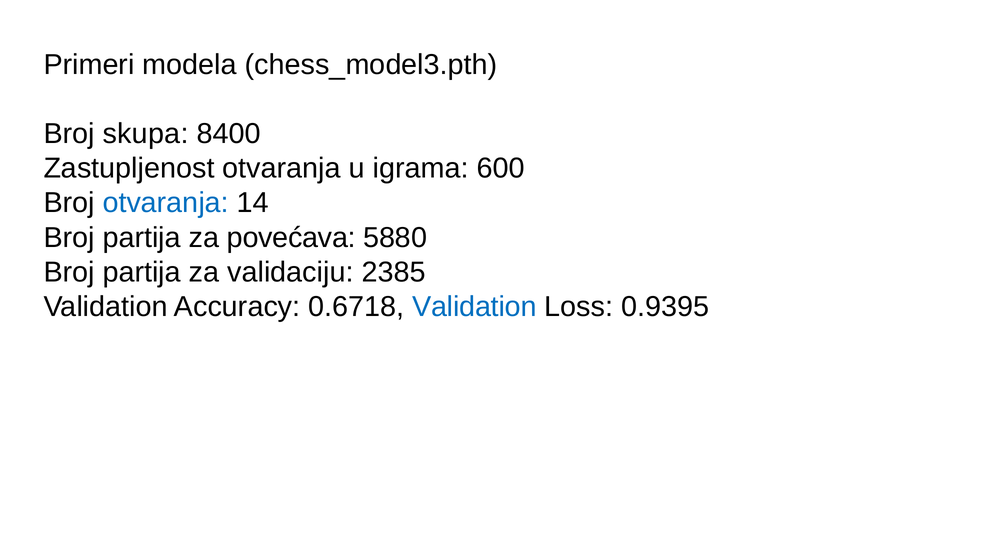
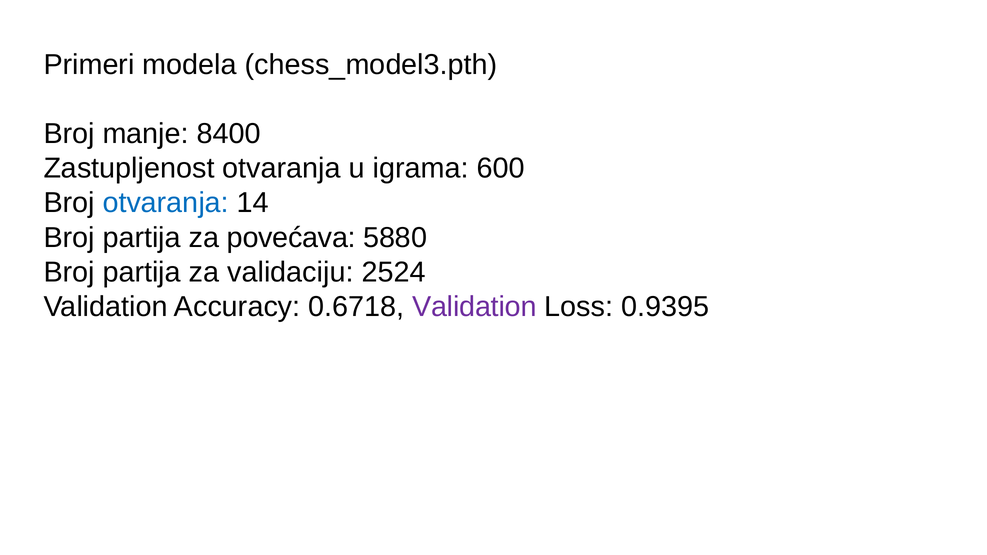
skupa: skupa -> manje (146, 134)
2385: 2385 -> 2524 (394, 272)
Validation colour: blue -> purple (474, 307)
